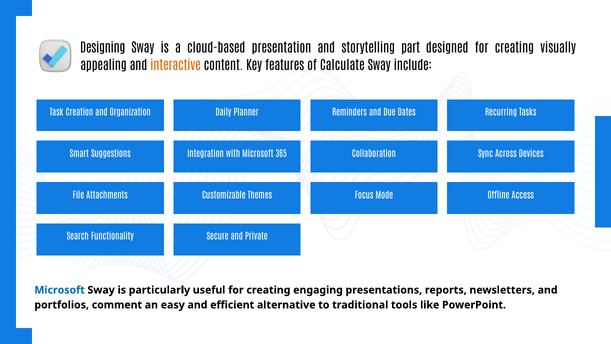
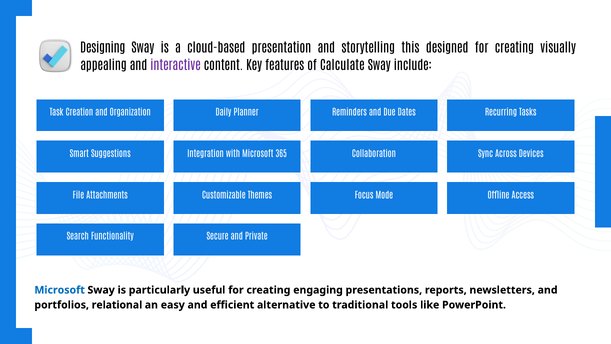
part: part -> this (410, 48)
interactive colour: orange -> purple (176, 66)
comment: comment -> relational (117, 305)
